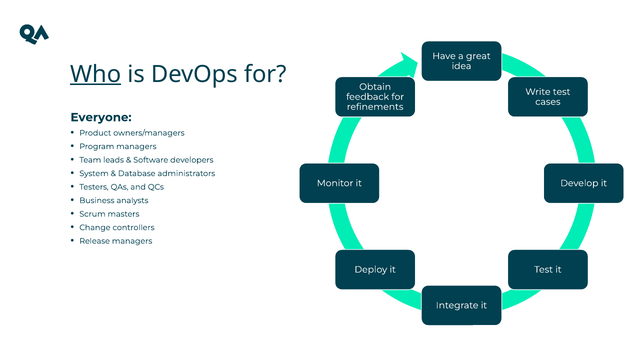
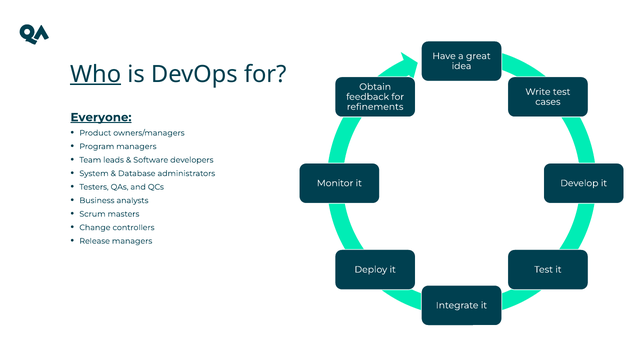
Everyone underline: none -> present (101, 117)
